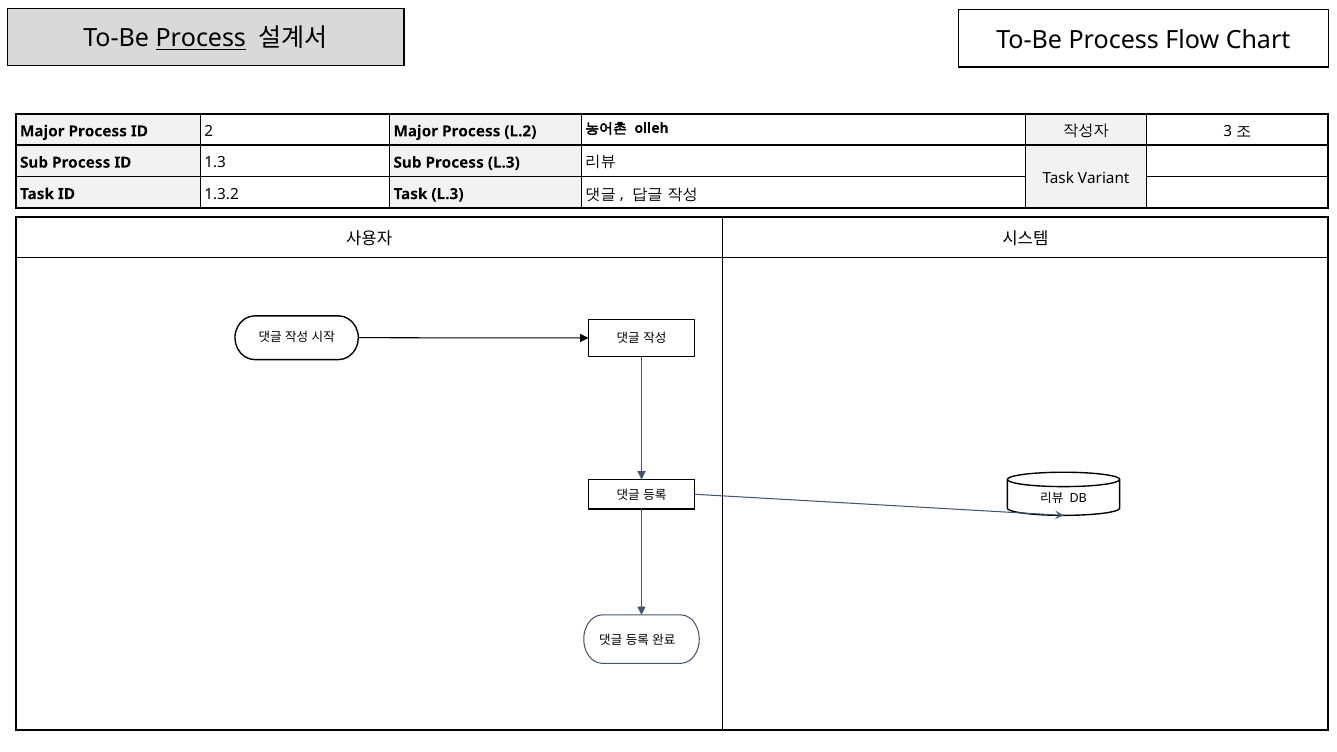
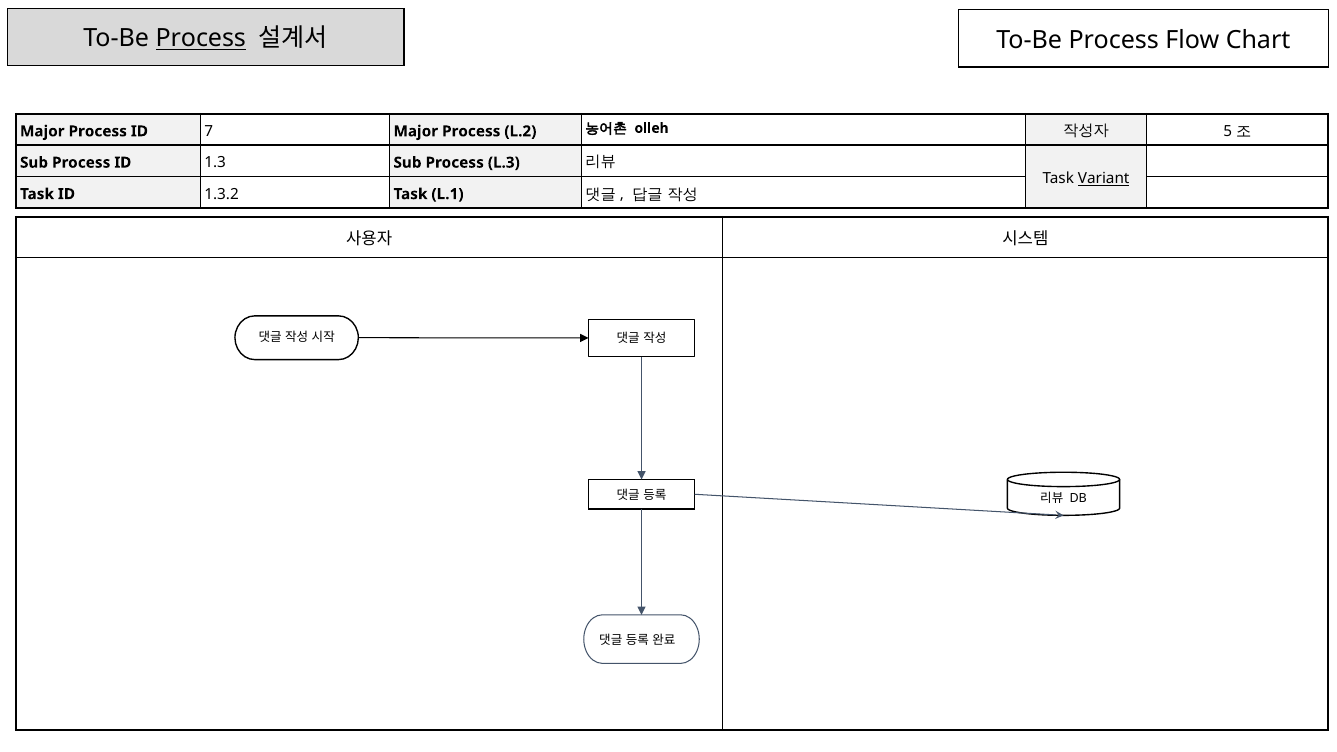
2: 2 -> 7 (209, 131)
3: 3 -> 5 (1228, 131)
Variant underline: none -> present (1104, 178)
Task L.3: L.3 -> L.1 (448, 194)
